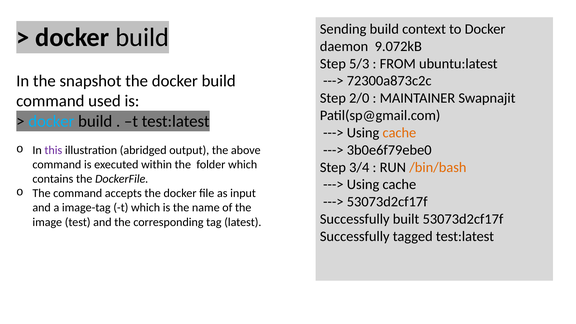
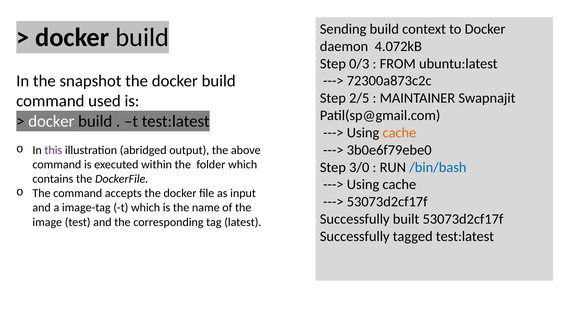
9.072kB: 9.072kB -> 4.072kB (398, 46)
5/3: 5/3 -> 0/3 (359, 64)
2/0: 2/0 -> 2/5 (359, 98)
docker colour: light blue -> white (51, 121)
3/4: 3/4 -> 3/0 (359, 167)
/bin/bash colour: orange -> blue (438, 167)
